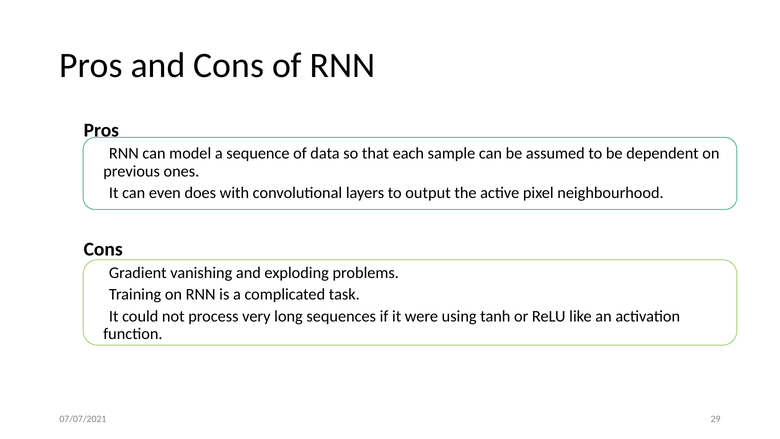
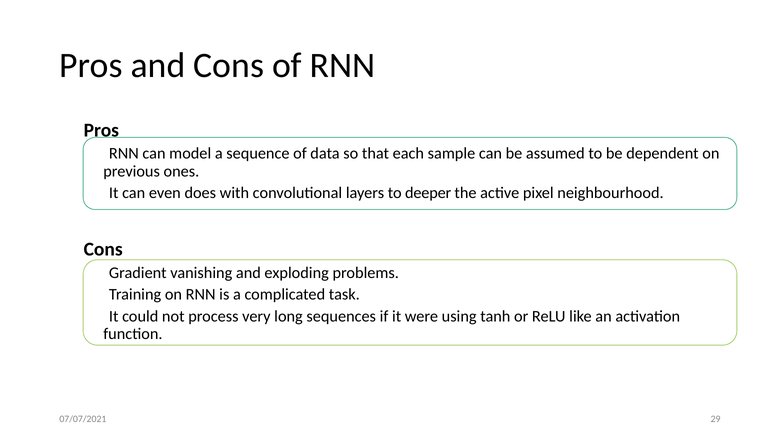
output: output -> deeper (428, 193)
